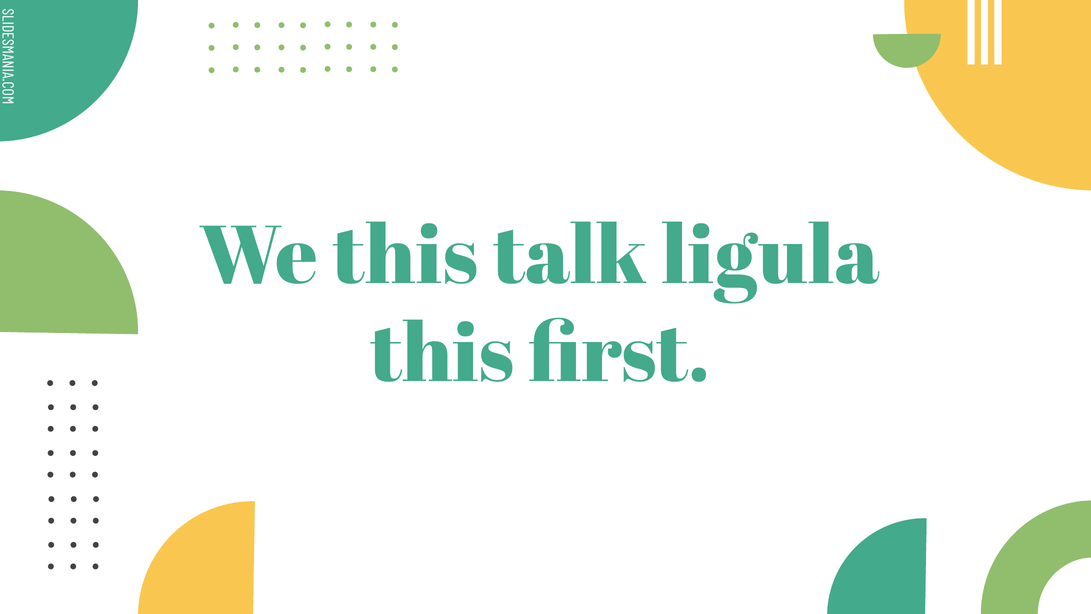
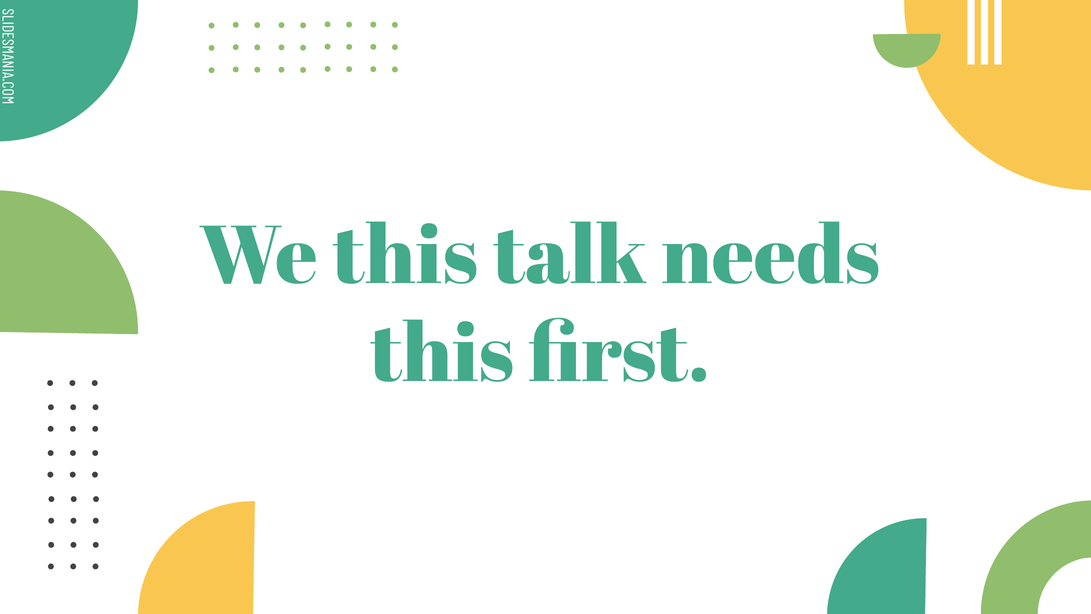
ligula: ligula -> needs (771, 256)
